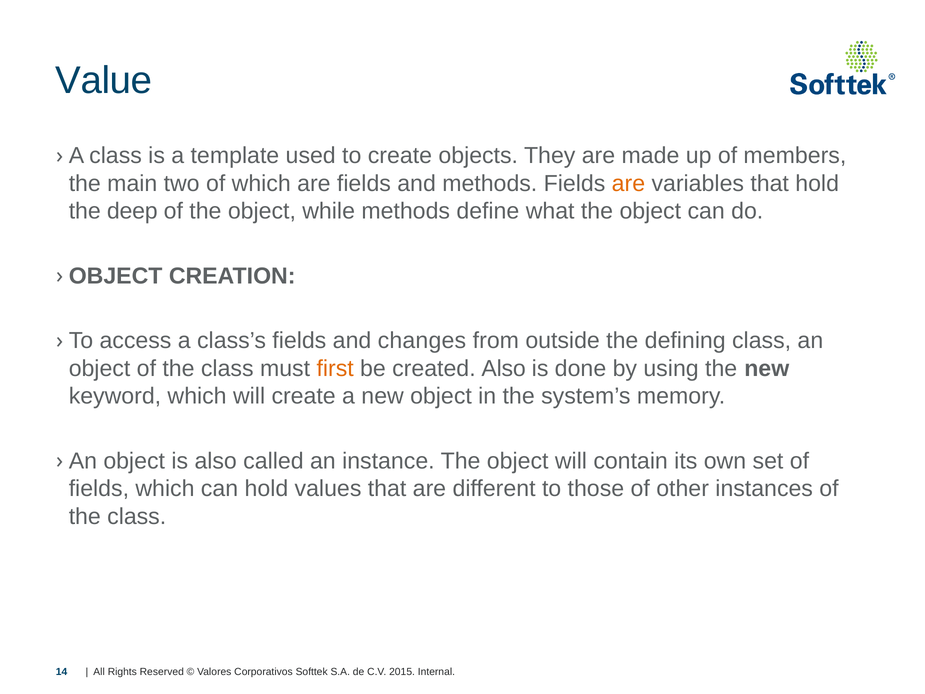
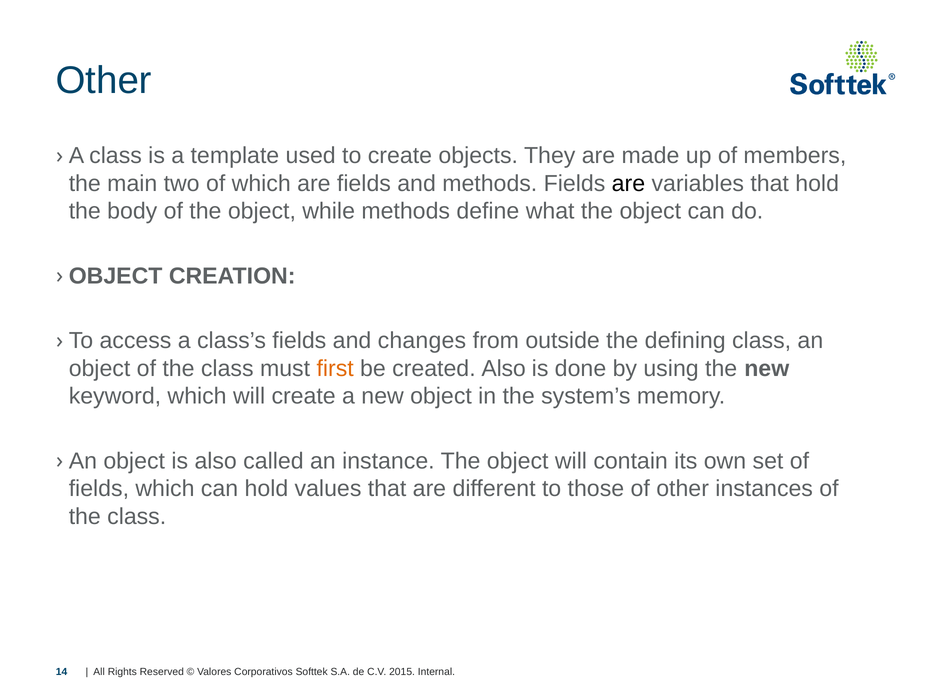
Value: Value -> Other (104, 80)
are colour: orange -> black (628, 183)
deep: deep -> body (132, 211)
